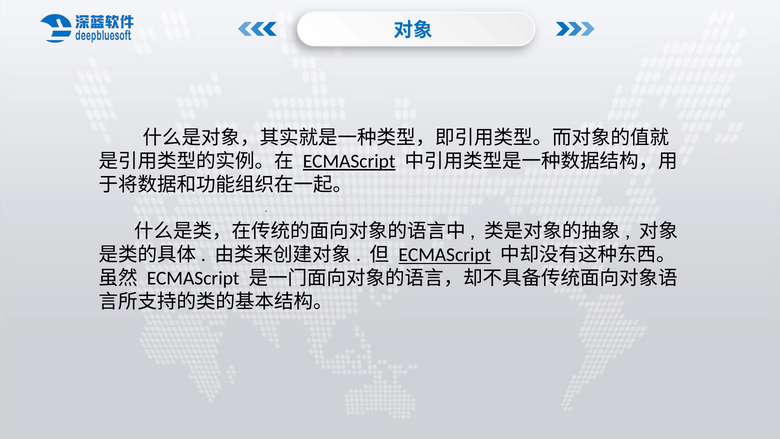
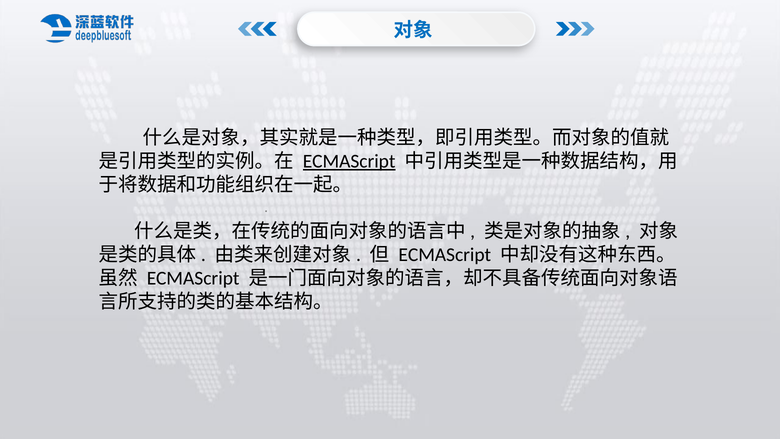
ECMAScript underline: present -> none (445, 255)
